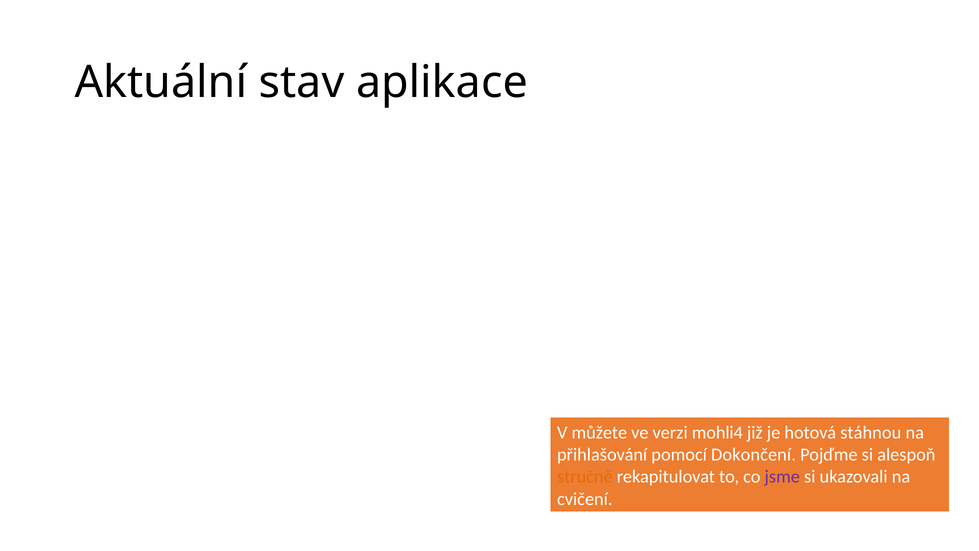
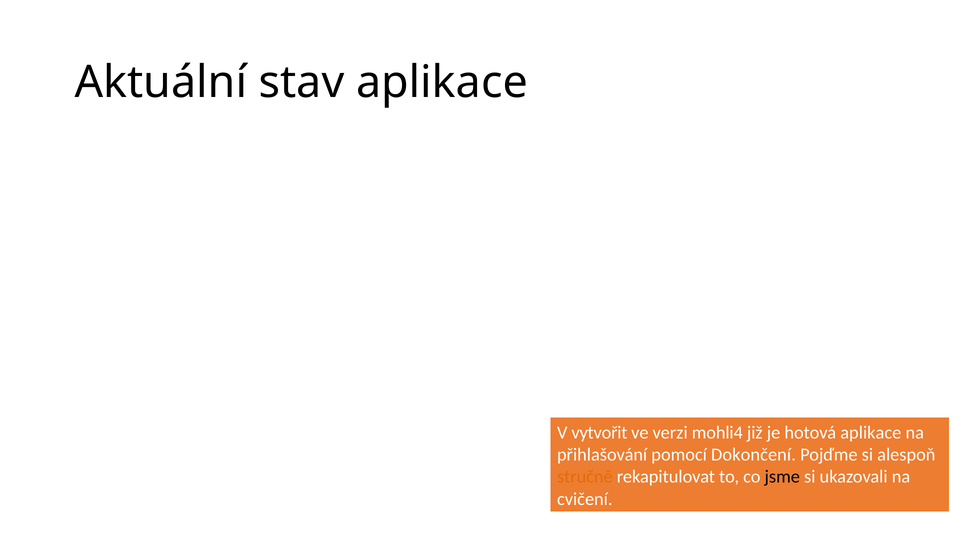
můžete: můžete -> vytvořit (599, 433)
hotová stáhnou: stáhnou -> aplikace (871, 433)
jsme colour: purple -> black (782, 477)
